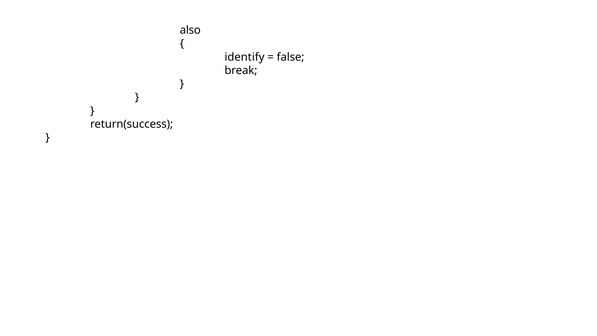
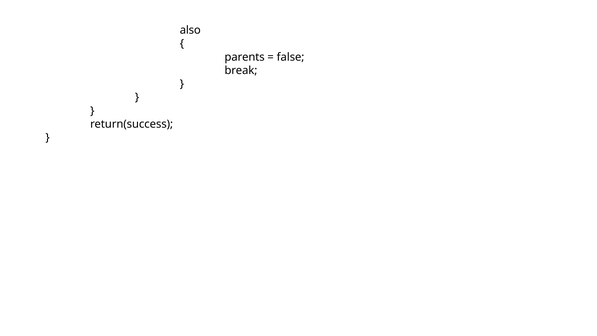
identify: identify -> parents (245, 57)
